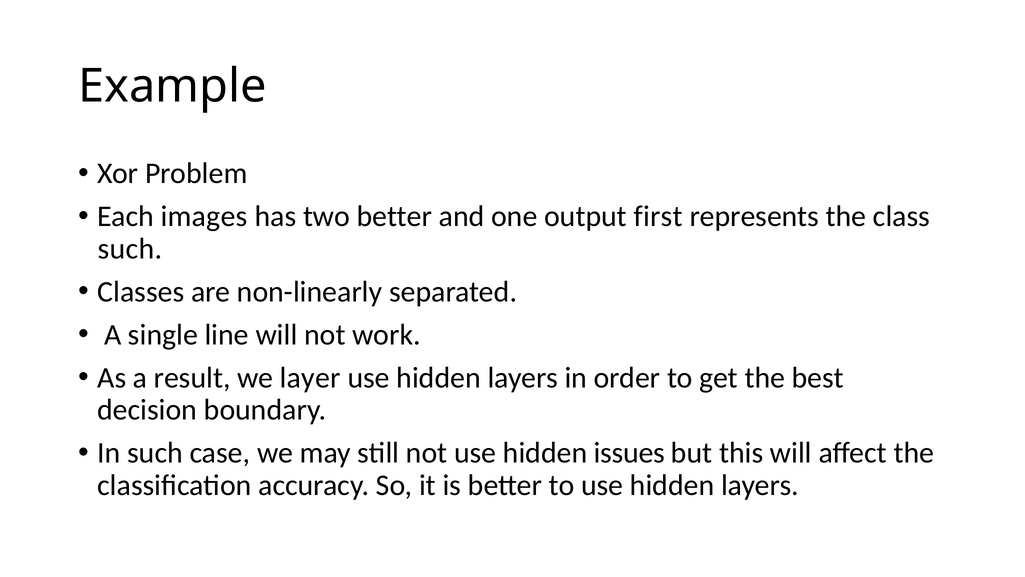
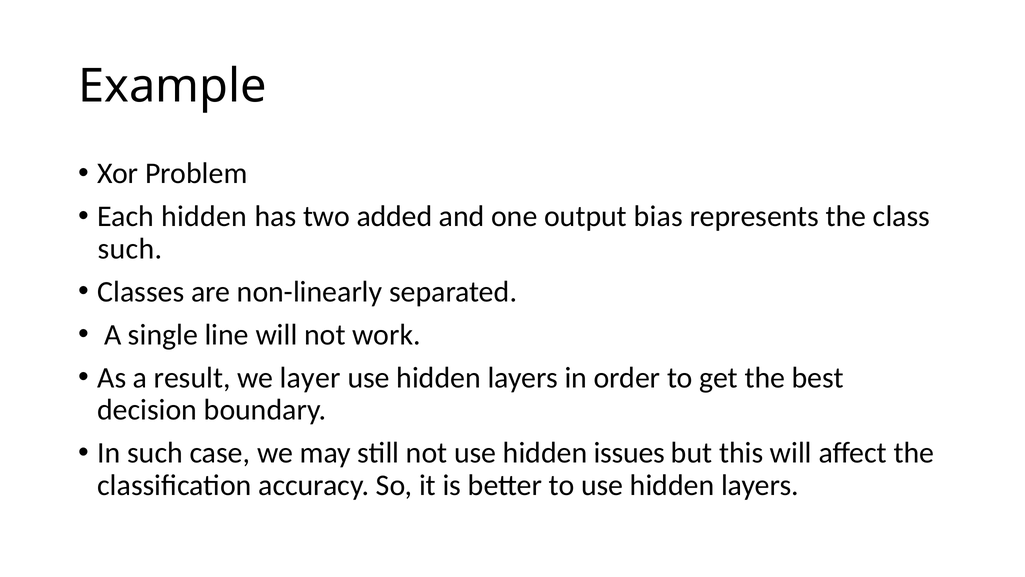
Each images: images -> hidden (204, 216)
two better: better -> added (394, 216)
first: first -> bias (658, 216)
